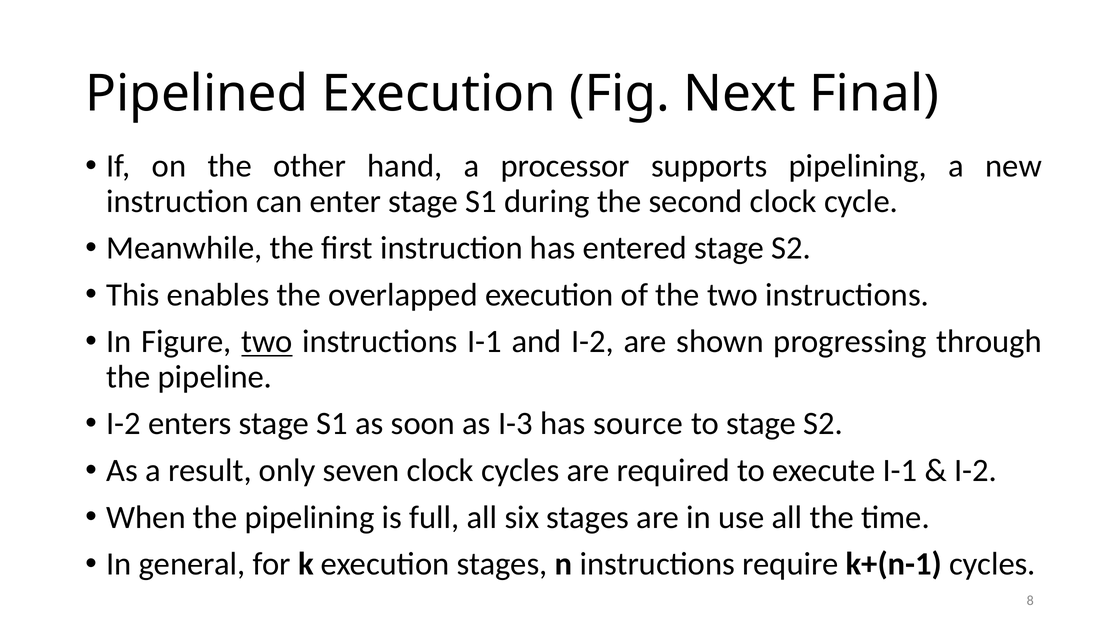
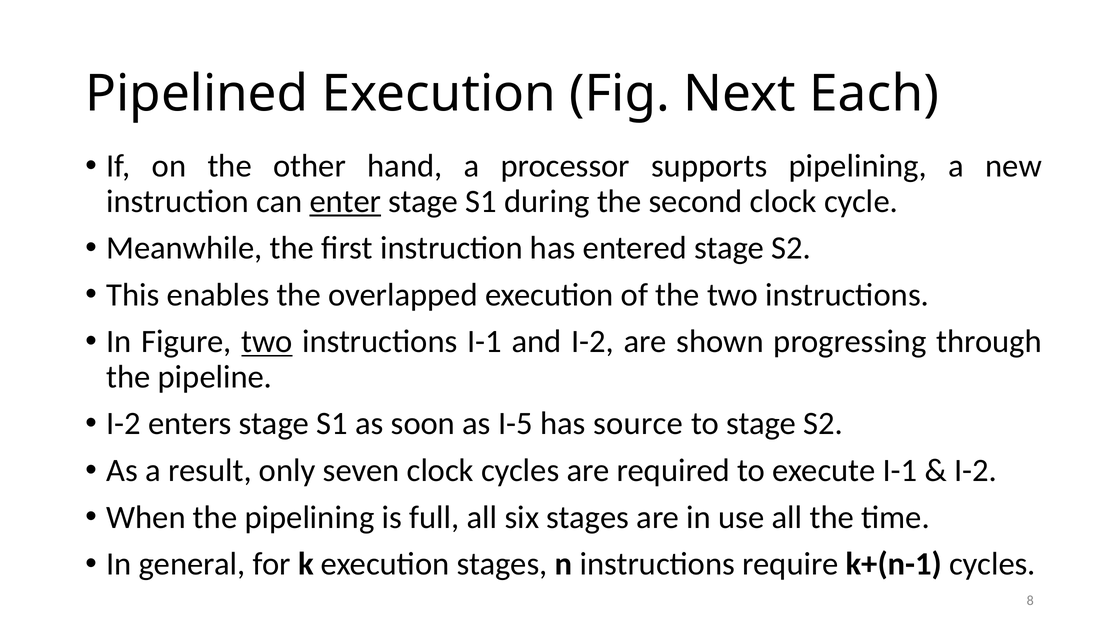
Final: Final -> Each (874, 94)
enter underline: none -> present (345, 201)
I-3: I-3 -> I-5 (515, 424)
